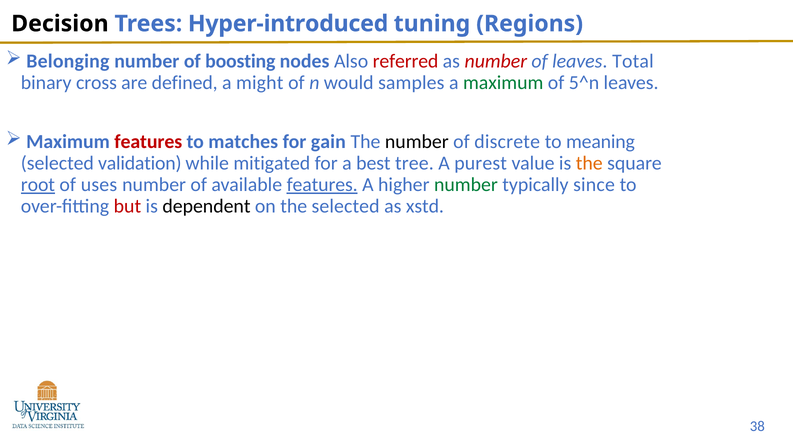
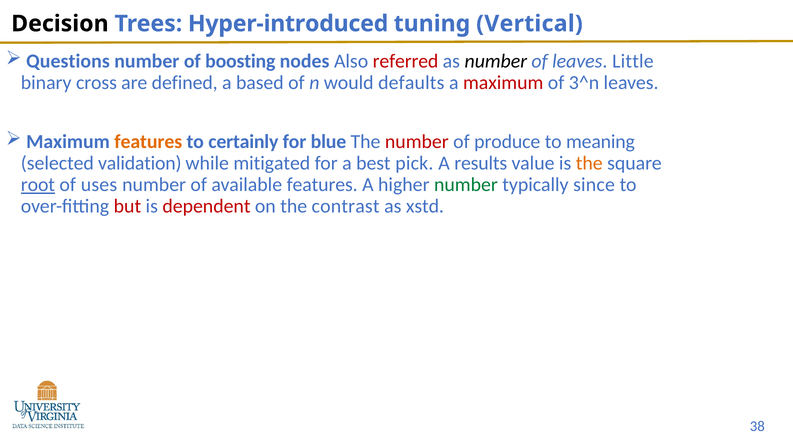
Regions: Regions -> Vertical (529, 24)
Belonging: Belonging -> Questions (68, 61)
number colour: red -> black (496, 61)
Total: Total -> Little (633, 61)
might: might -> based (260, 83)
samples: samples -> defaults (411, 83)
maximum colour: green -> red (503, 83)
5^n: 5^n -> 3^n (584, 83)
features colour: red -> orange (148, 142)
matches: matches -> certainly (243, 142)
gain: gain -> blue (328, 142)
number colour: black -> red (417, 142)
discrete: discrete -> produce (507, 142)
tree: tree -> pick (414, 163)
purest: purest -> results (481, 163)
features underline: present -> none (322, 185)
dependent colour: black -> red (206, 206)
the selected: selected -> contrast (346, 206)
